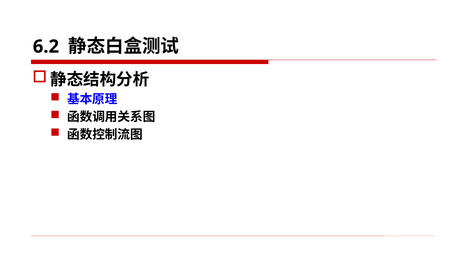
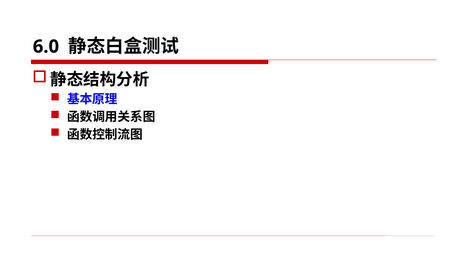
6.2: 6.2 -> 6.0 (46, 47)
